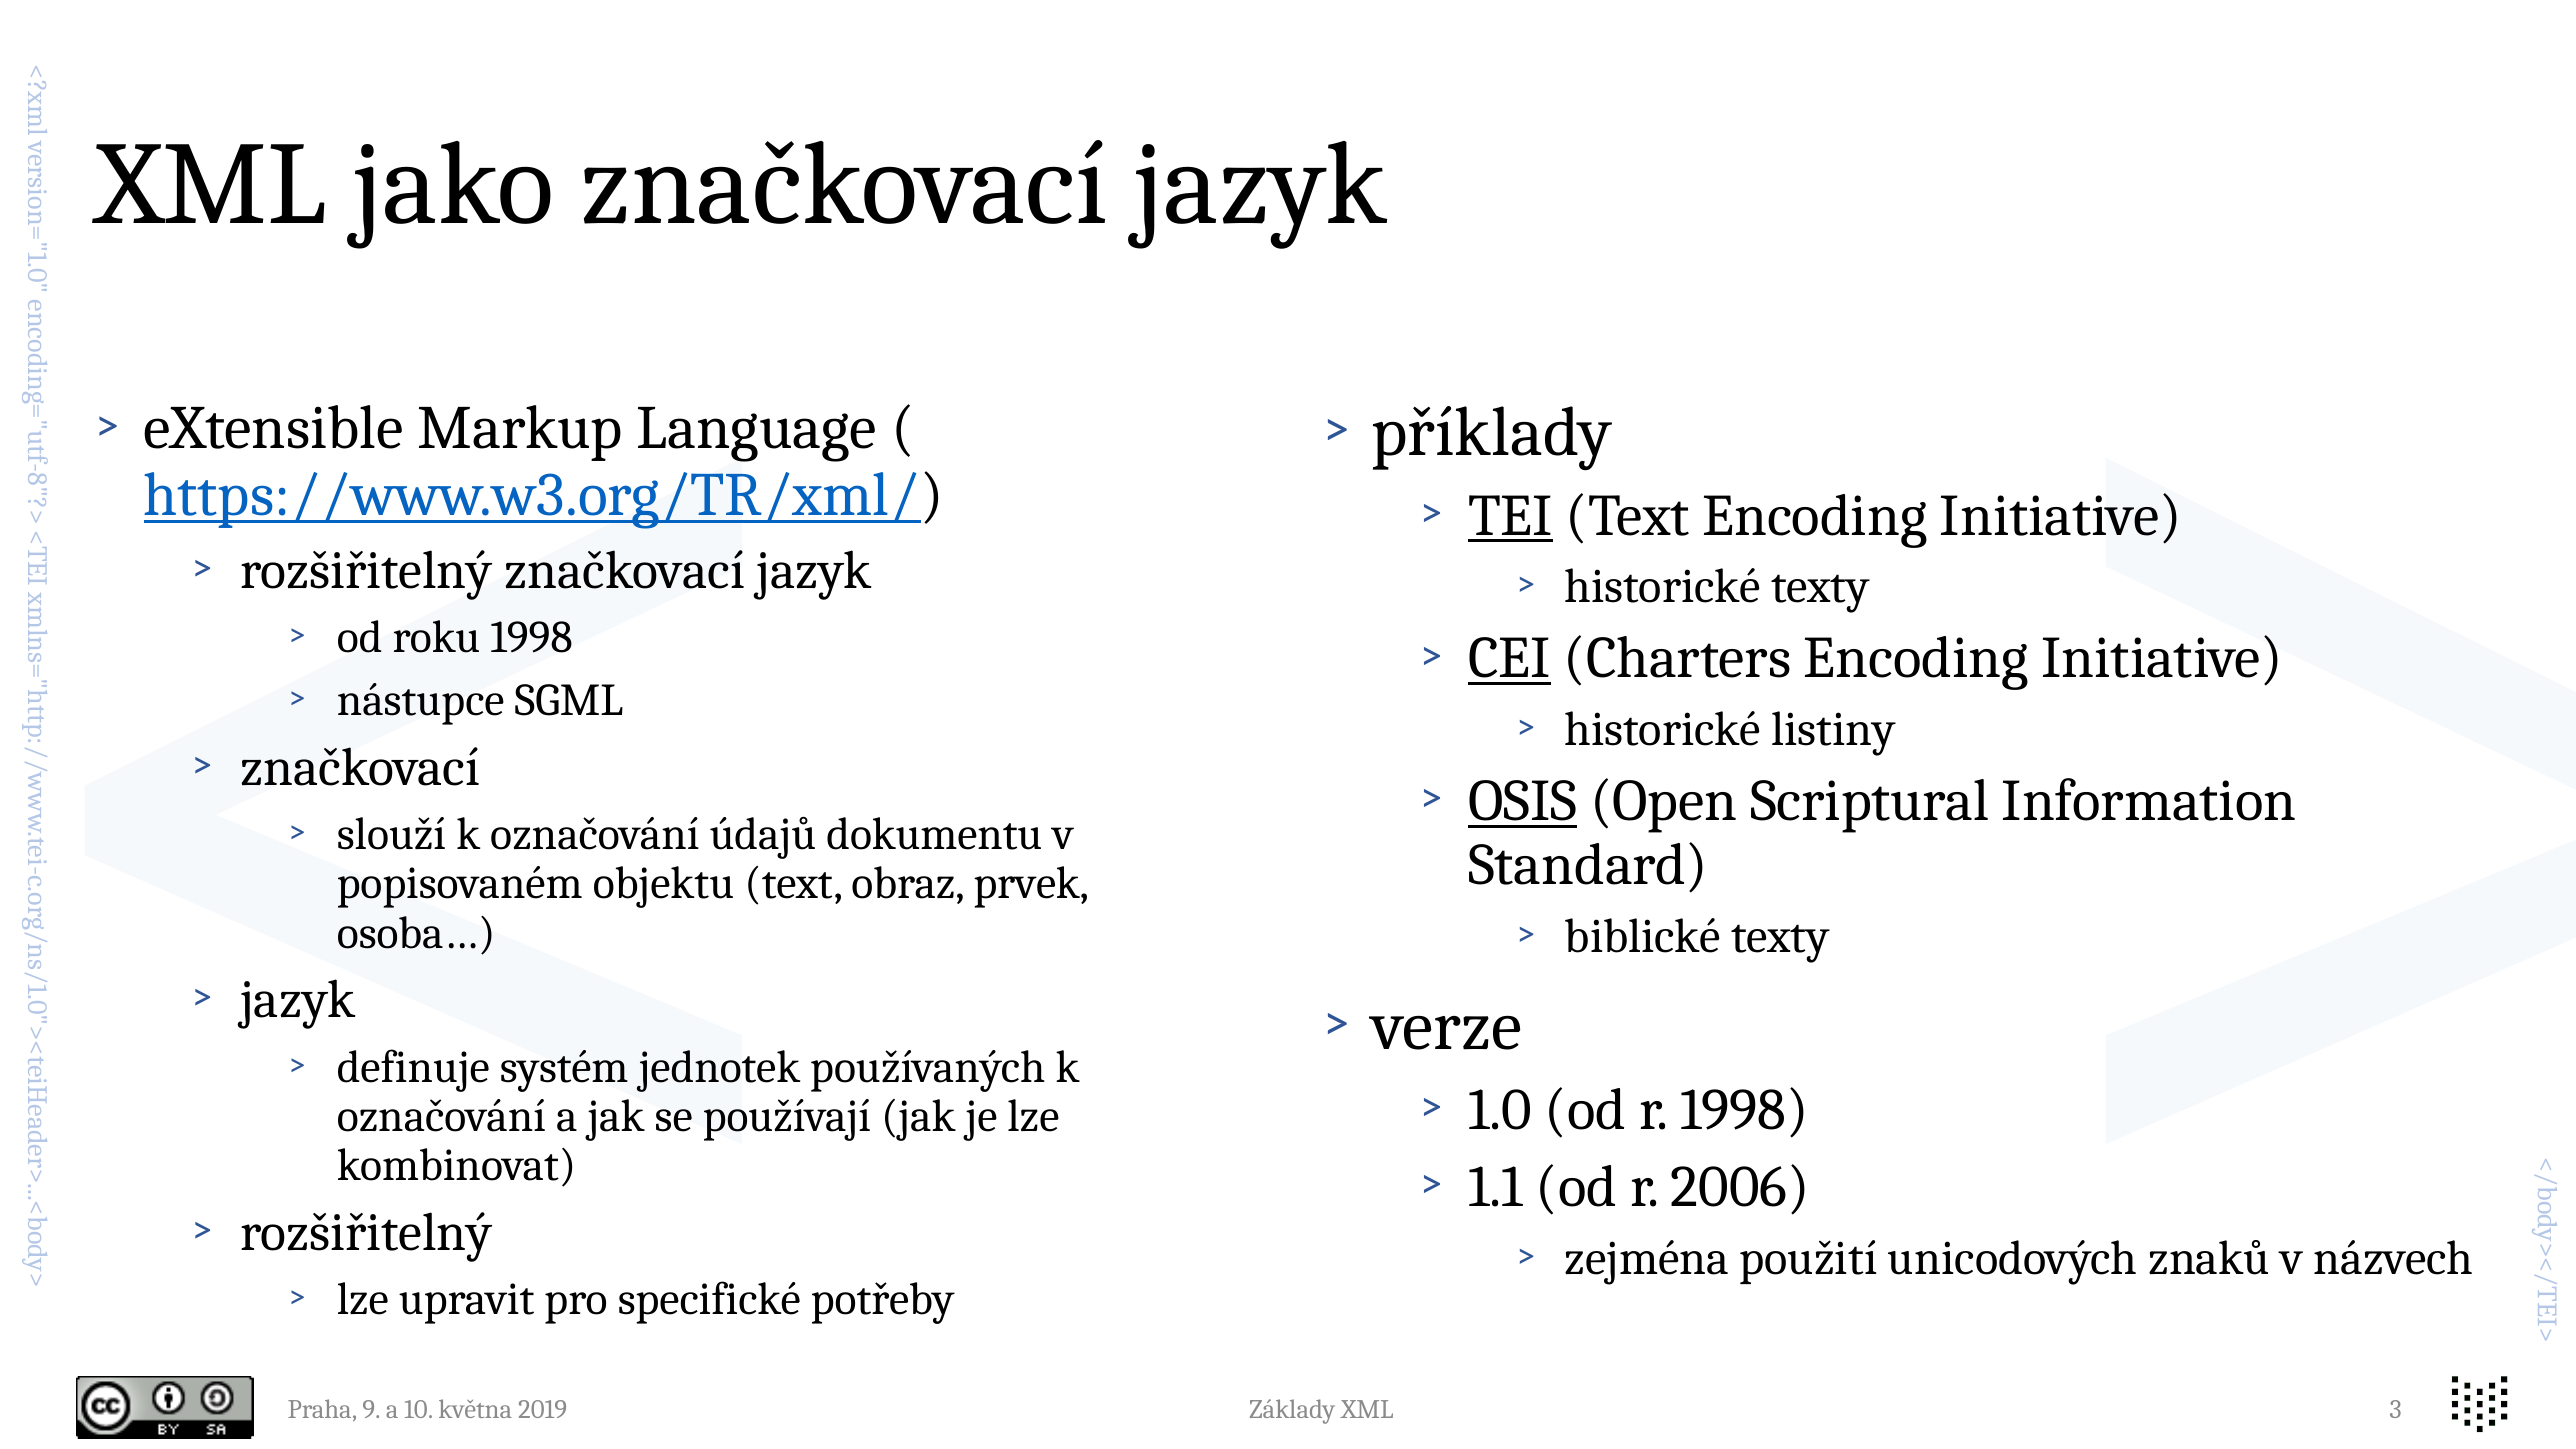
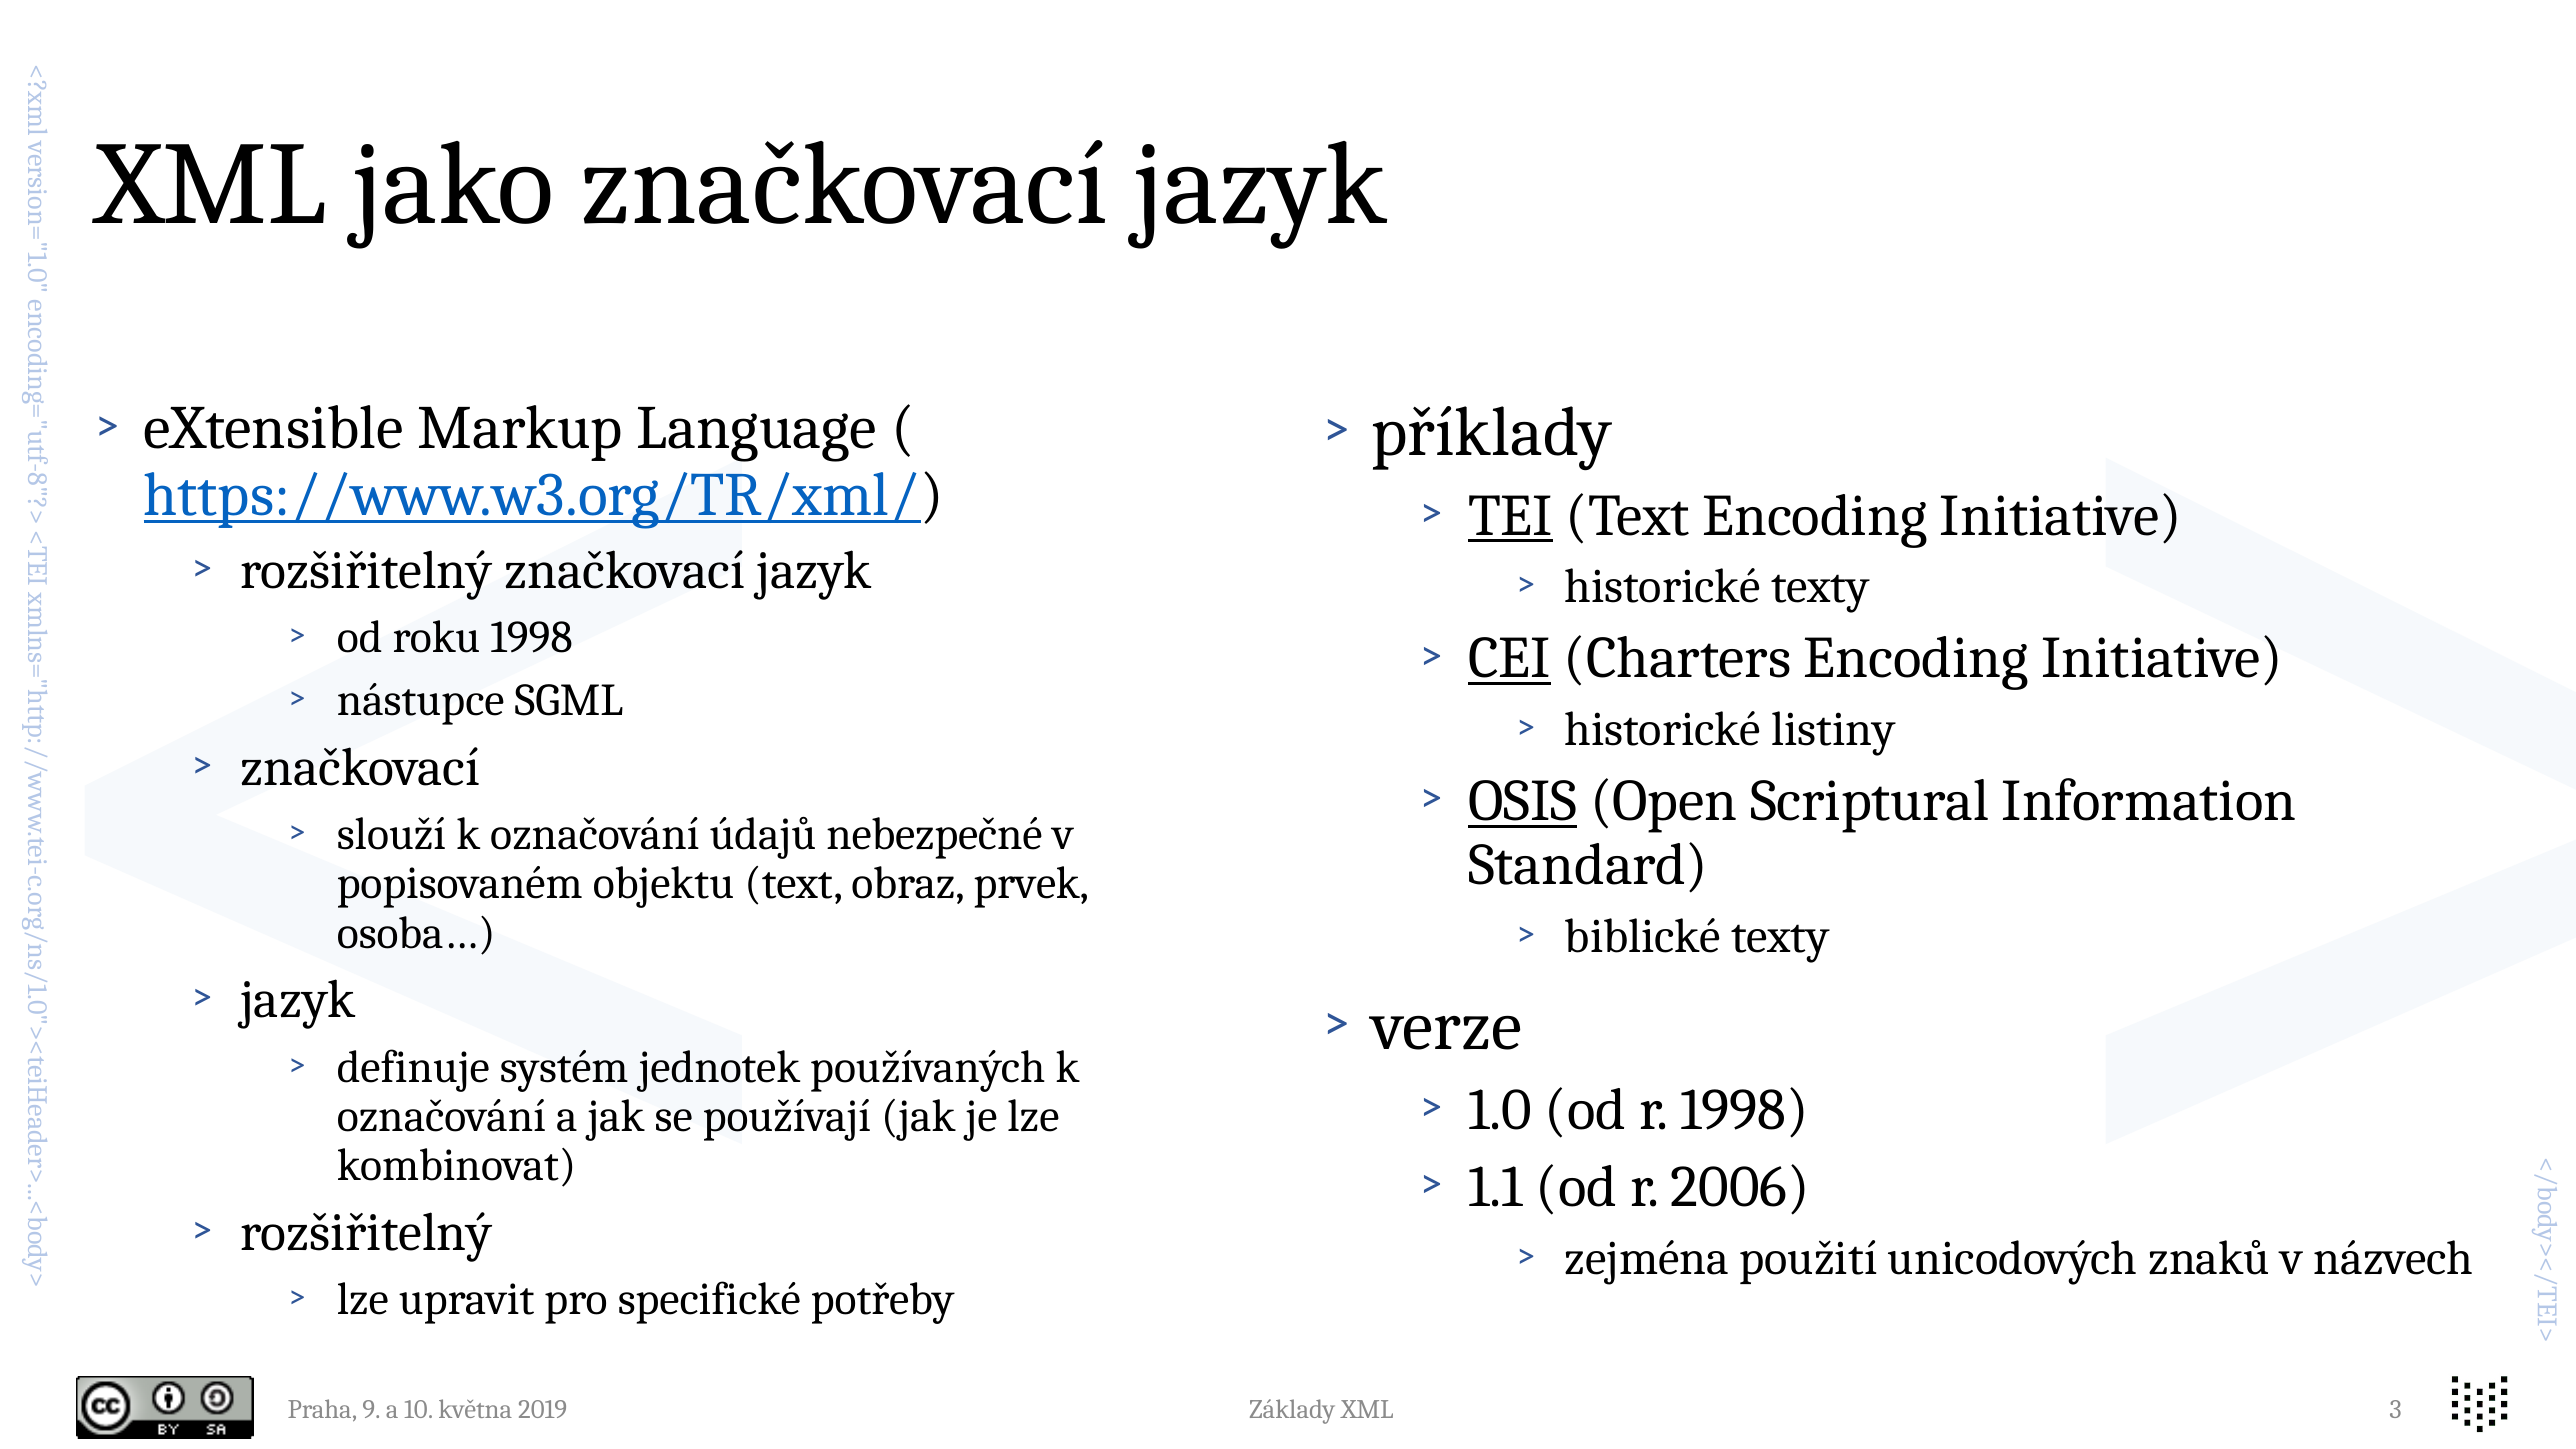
dokumentu: dokumentu -> nebezpečné (934, 834)
